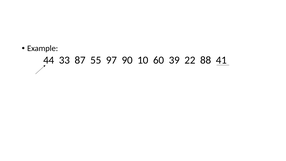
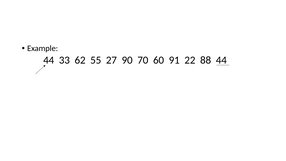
87: 87 -> 62 (80, 60)
97: 97 -> 27 (111, 60)
10: 10 -> 70 (143, 60)
39: 39 -> 91 (174, 60)
88 41: 41 -> 44 (221, 60)
